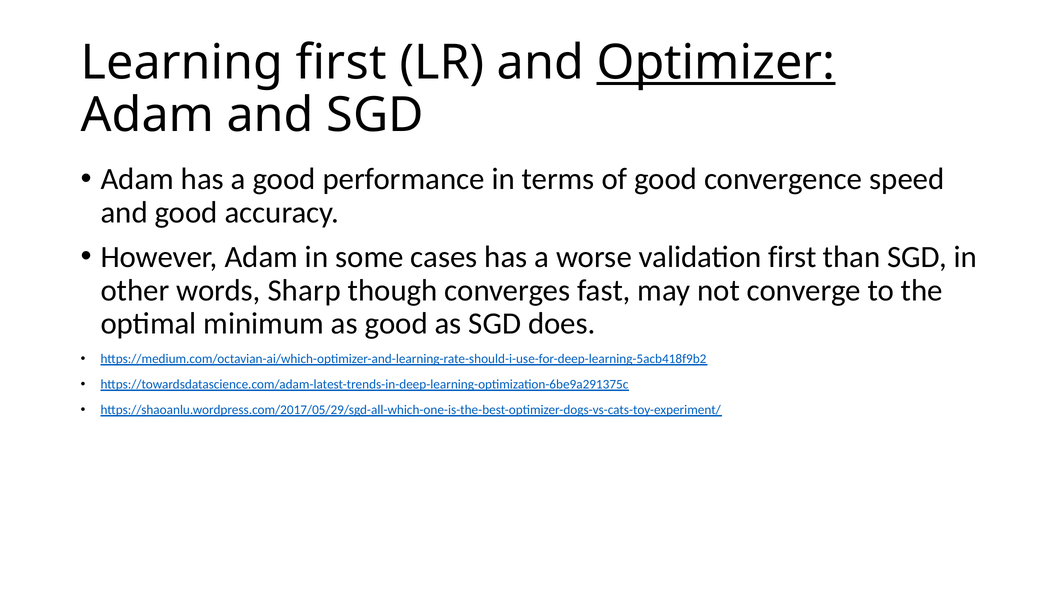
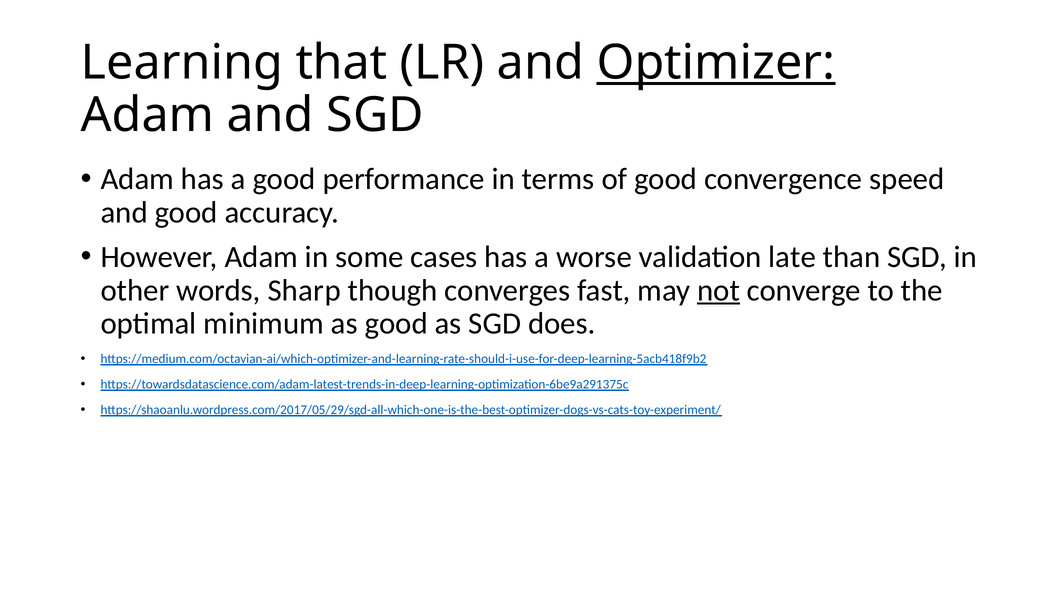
Learning first: first -> that (341, 63)
validation first: first -> late (792, 257)
not underline: none -> present (719, 290)
